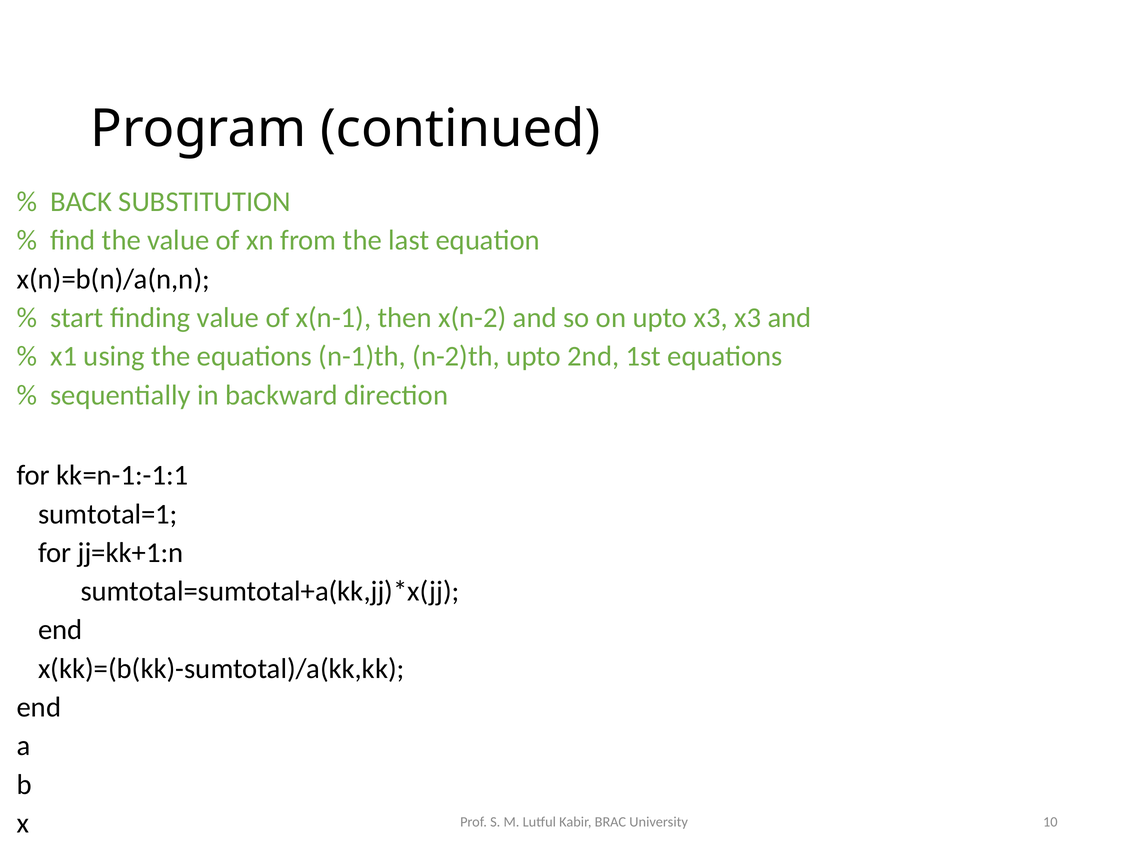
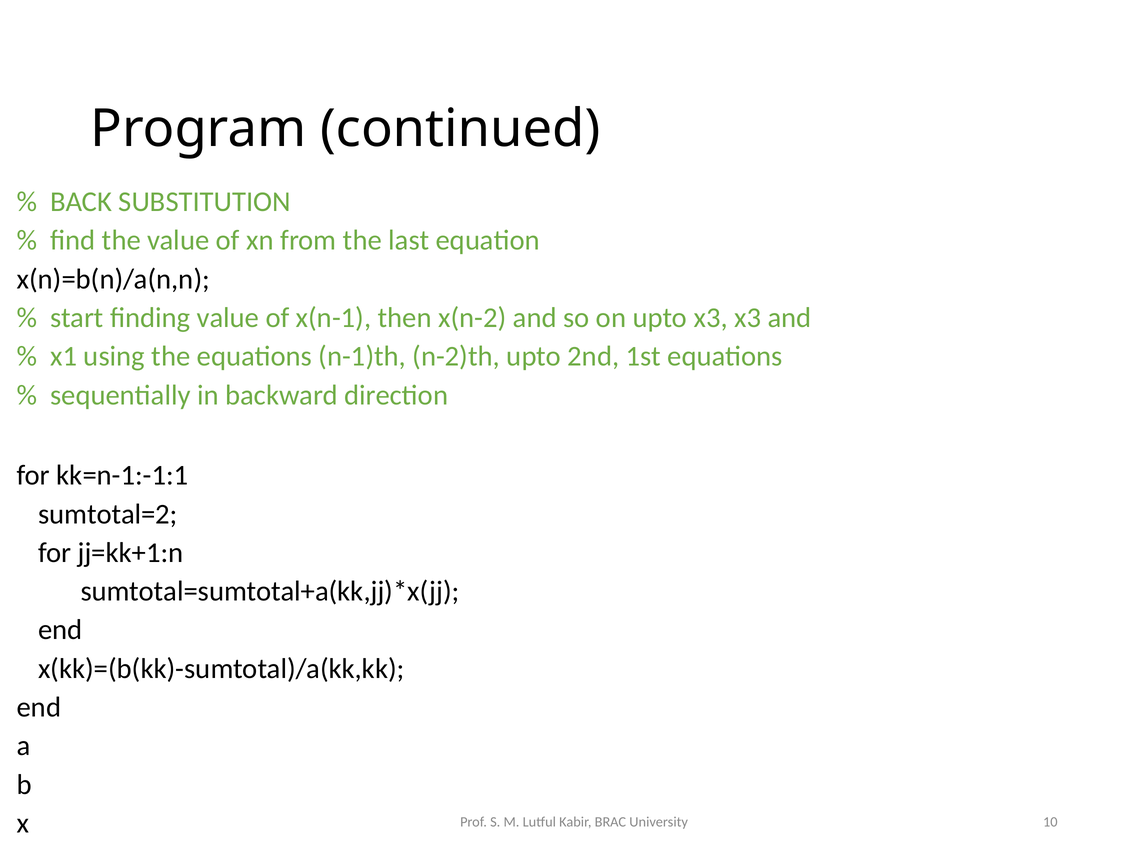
sumtotal=1: sumtotal=1 -> sumtotal=2 (108, 514)
